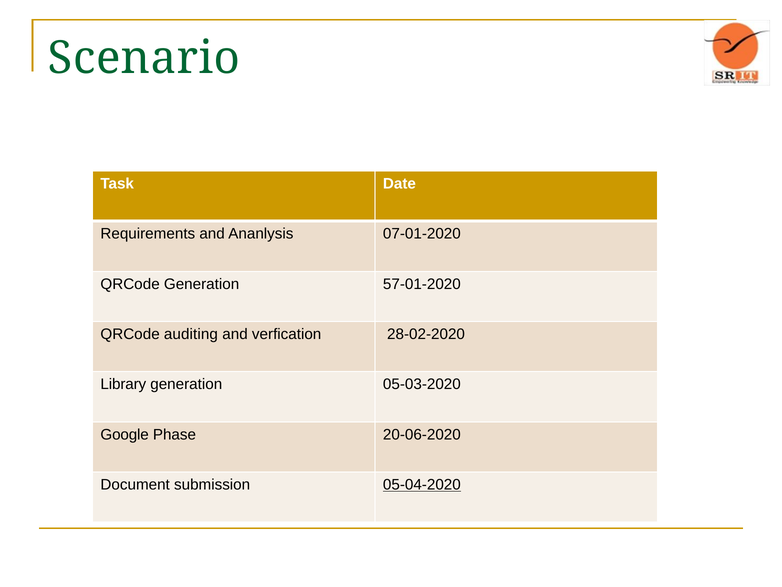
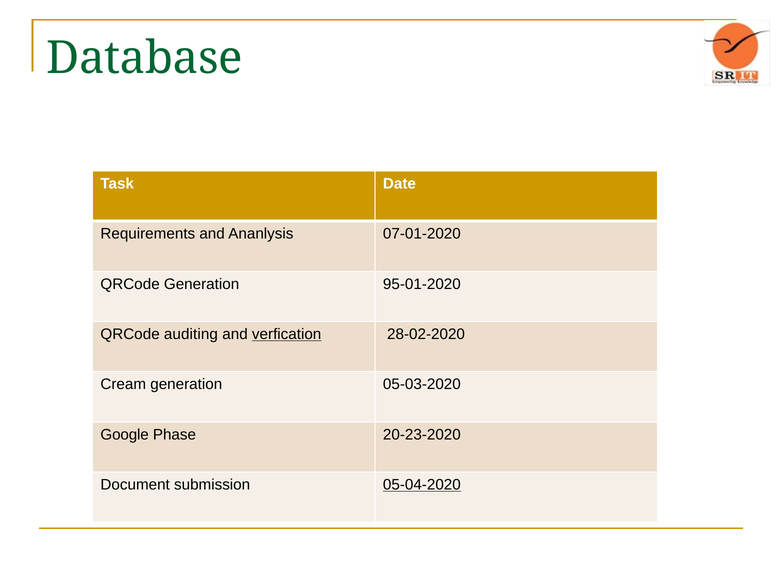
Scenario: Scenario -> Database (144, 58)
57-01-2020: 57-01-2020 -> 95-01-2020 (422, 284)
verfication underline: none -> present (287, 334)
Library: Library -> Cream (123, 384)
20-06-2020: 20-06-2020 -> 20-23-2020 (422, 434)
